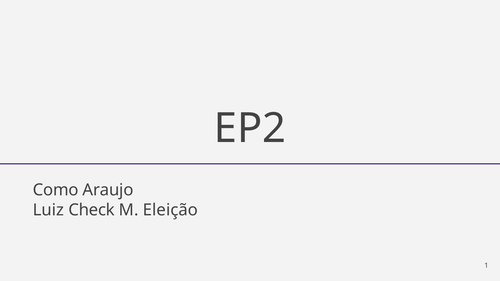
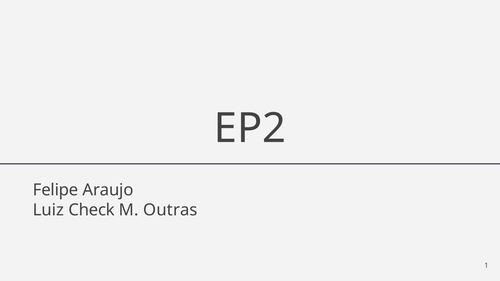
Como: Como -> Felipe (56, 190)
Eleição: Eleição -> Outras (170, 210)
